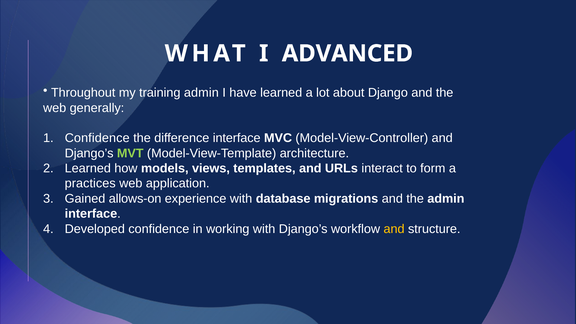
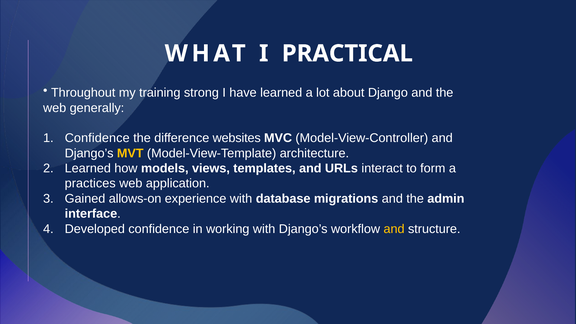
ADVANCED: ADVANCED -> PRACTICAL (347, 53)
training admin: admin -> strong (201, 93)
difference interface: interface -> websites (237, 138)
MVT colour: light green -> yellow (130, 153)
